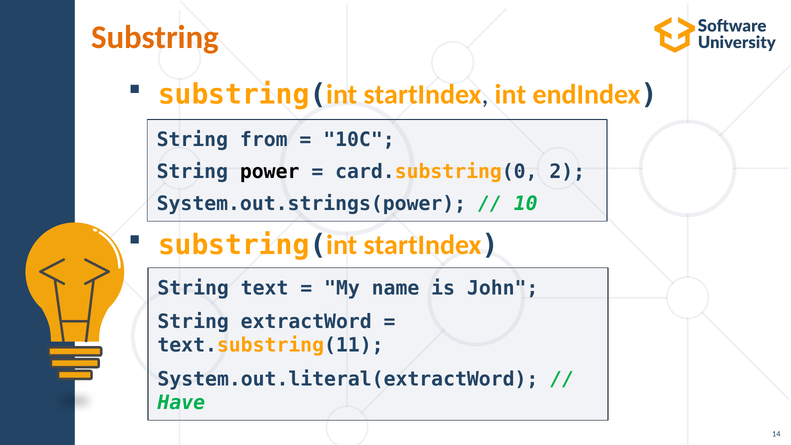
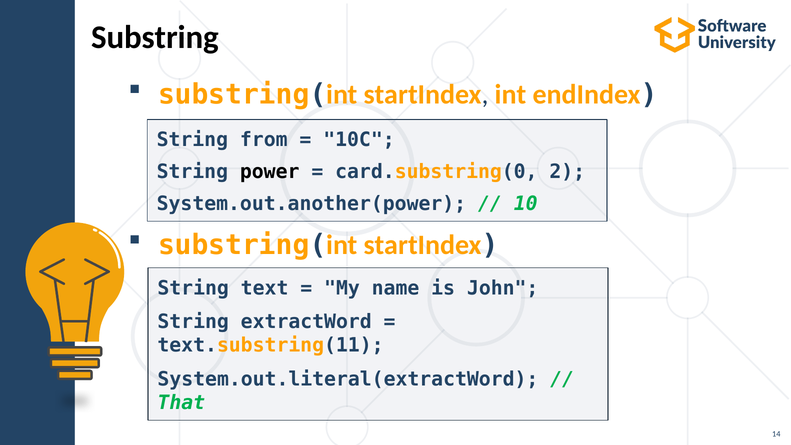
Substring colour: orange -> black (155, 37)
System.out.strings(power: System.out.strings(power -> System.out.another(power (311, 204)
Have: Have -> That (181, 403)
